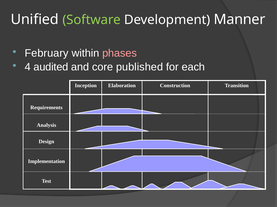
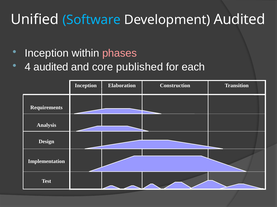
Software colour: light green -> light blue (92, 20)
Development Manner: Manner -> Audited (239, 19)
February: February -> Inception (47, 53)
